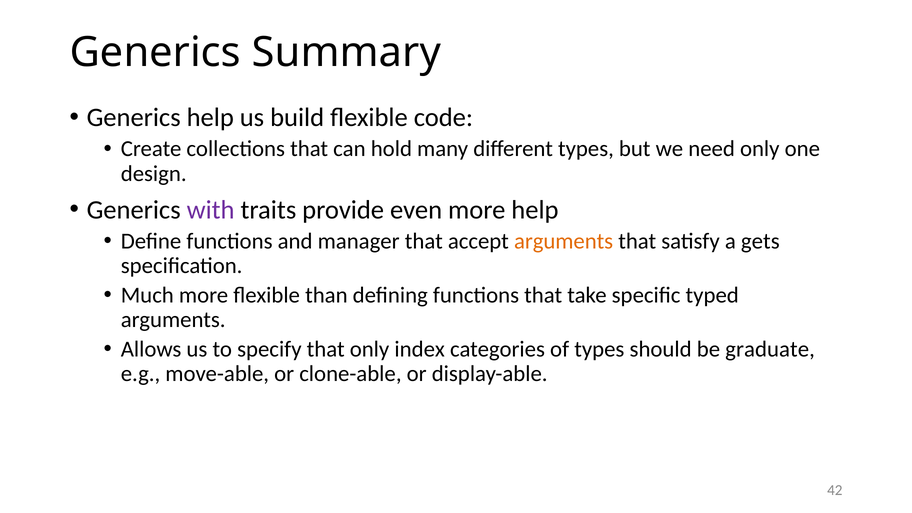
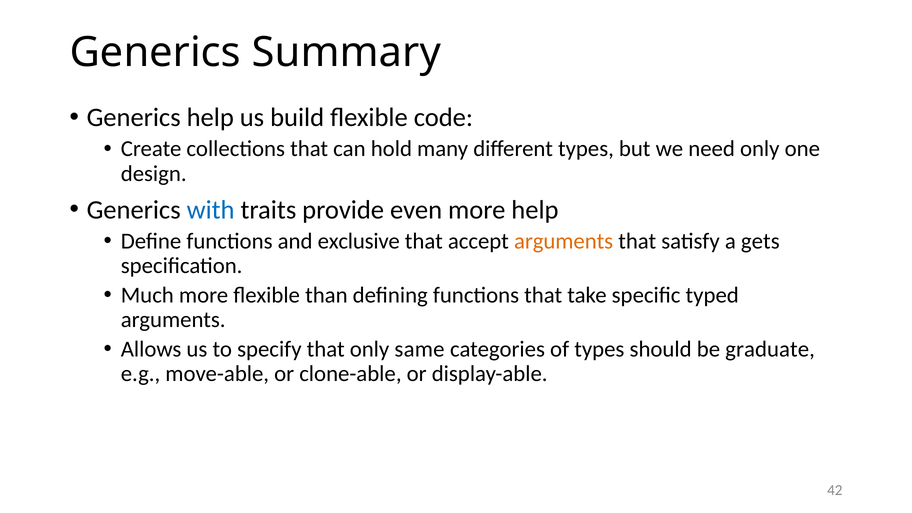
with colour: purple -> blue (211, 210)
manager: manager -> exclusive (359, 241)
index: index -> same (420, 349)
